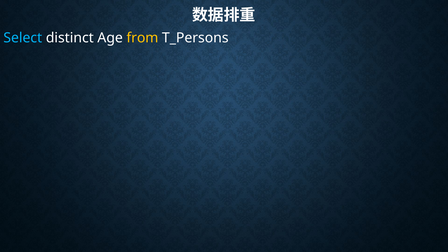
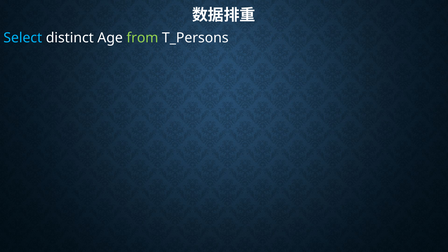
from colour: yellow -> light green (142, 38)
